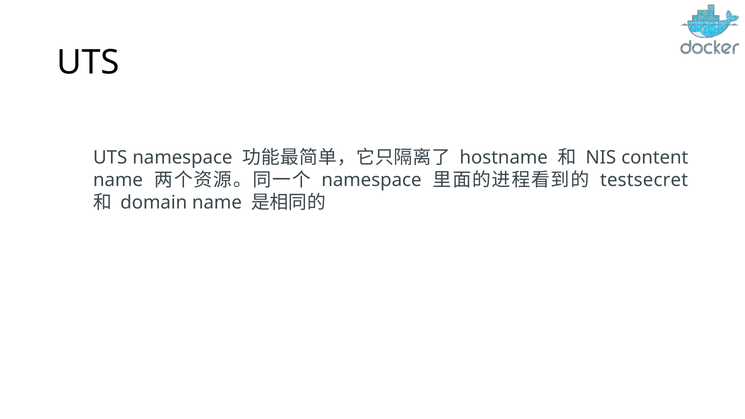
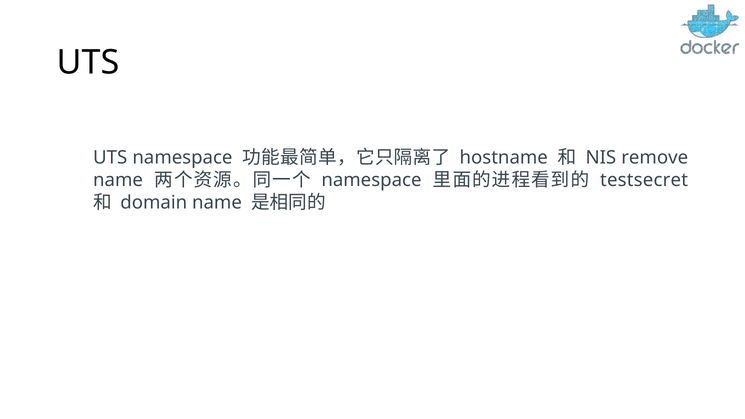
content: content -> remove (655, 158)
